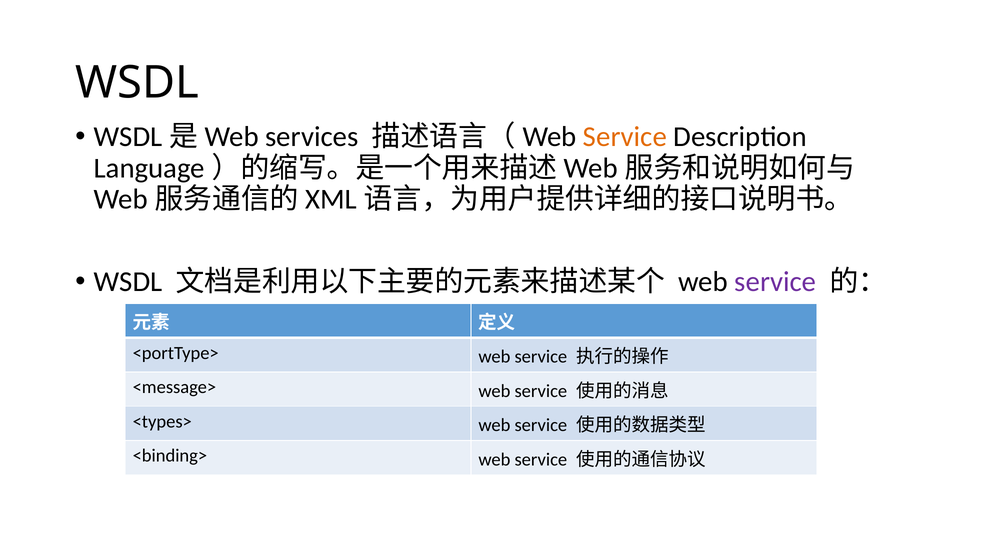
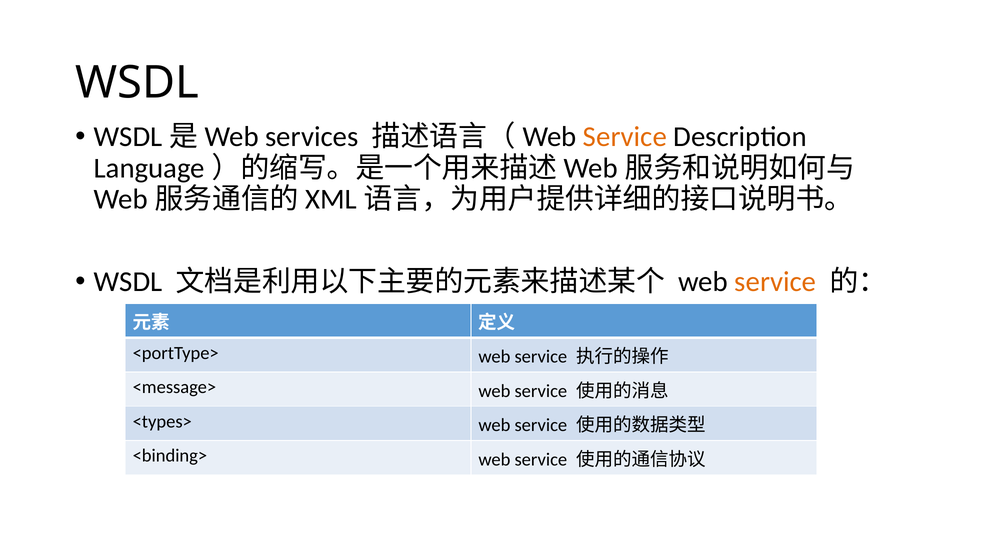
service colour: purple -> orange (775, 282)
